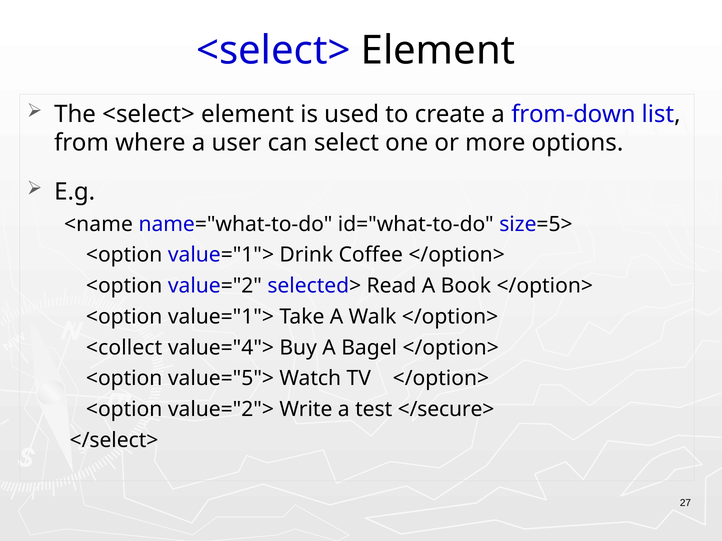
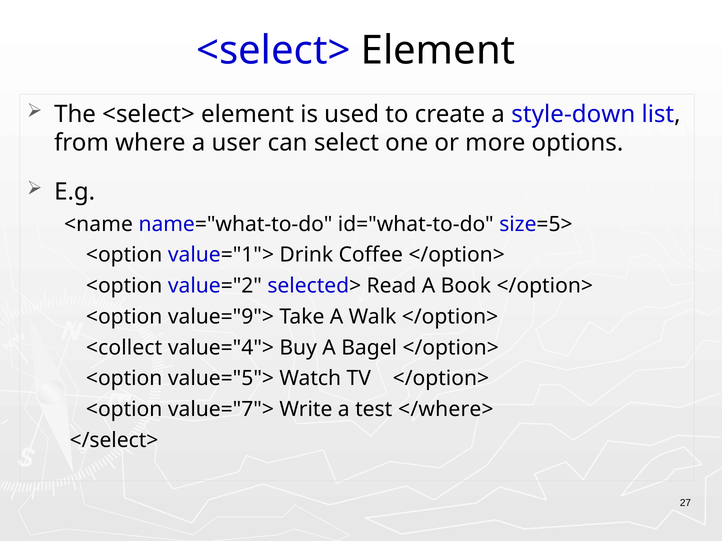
from-down: from-down -> style-down (573, 114)
value="1">: value="1"> -> value="9"> (221, 317)
value="2">: value="2"> -> value="7"> (221, 410)
</secure>: </secure> -> </where> (446, 410)
